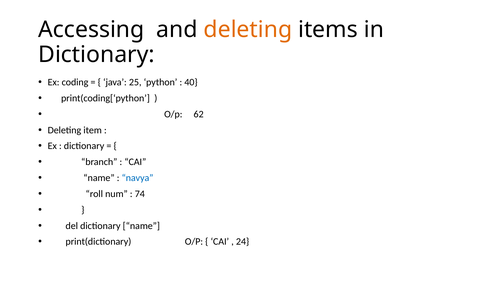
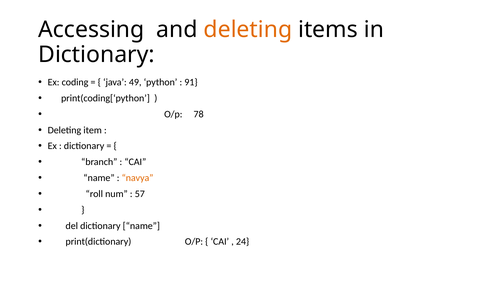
25: 25 -> 49 (135, 82)
40: 40 -> 91 (191, 82)
62: 62 -> 78 (199, 114)
navya colour: blue -> orange (138, 178)
74: 74 -> 57 (140, 194)
